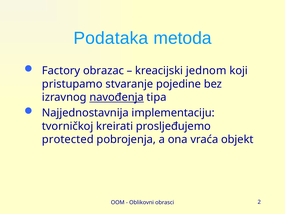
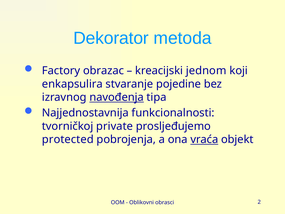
Podataka: Podataka -> Dekorator (111, 38)
pristupamo: pristupamo -> enkapsulira (72, 84)
implementaciju: implementaciju -> funkcionalnosti (173, 113)
kreirati: kreirati -> private (115, 126)
vraća underline: none -> present (204, 139)
